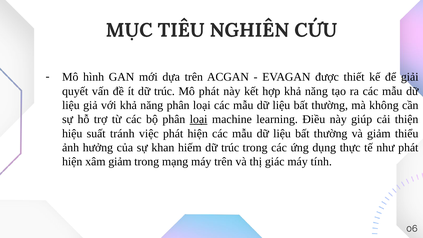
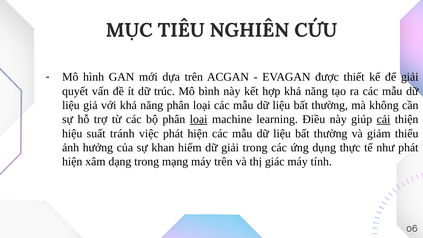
Mô phát: phát -> bình (209, 91)
cải underline: none -> present (384, 119)
hiếm dữ trúc: trúc -> giải (230, 148)
xâm giảm: giảm -> dạng (120, 162)
